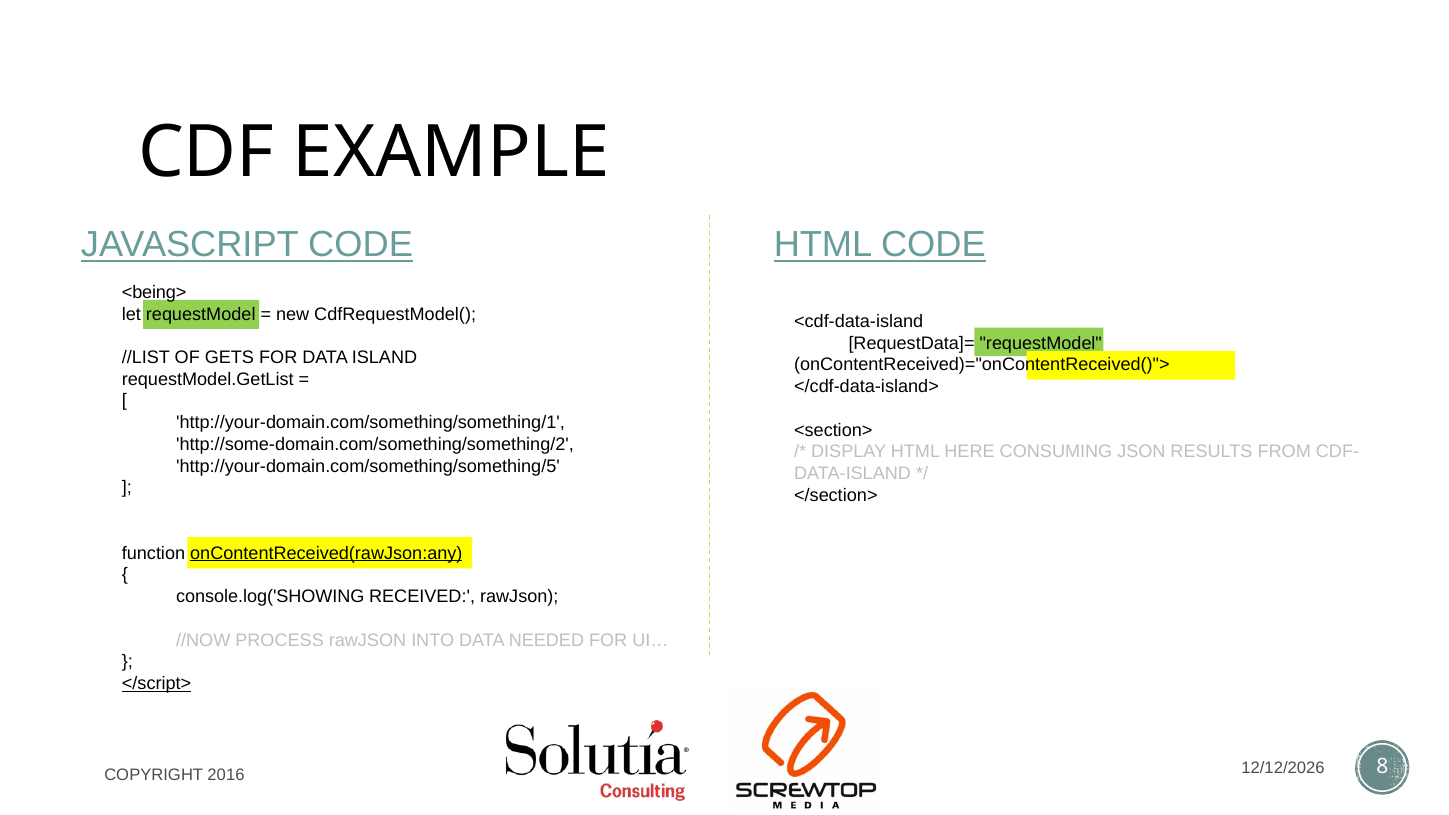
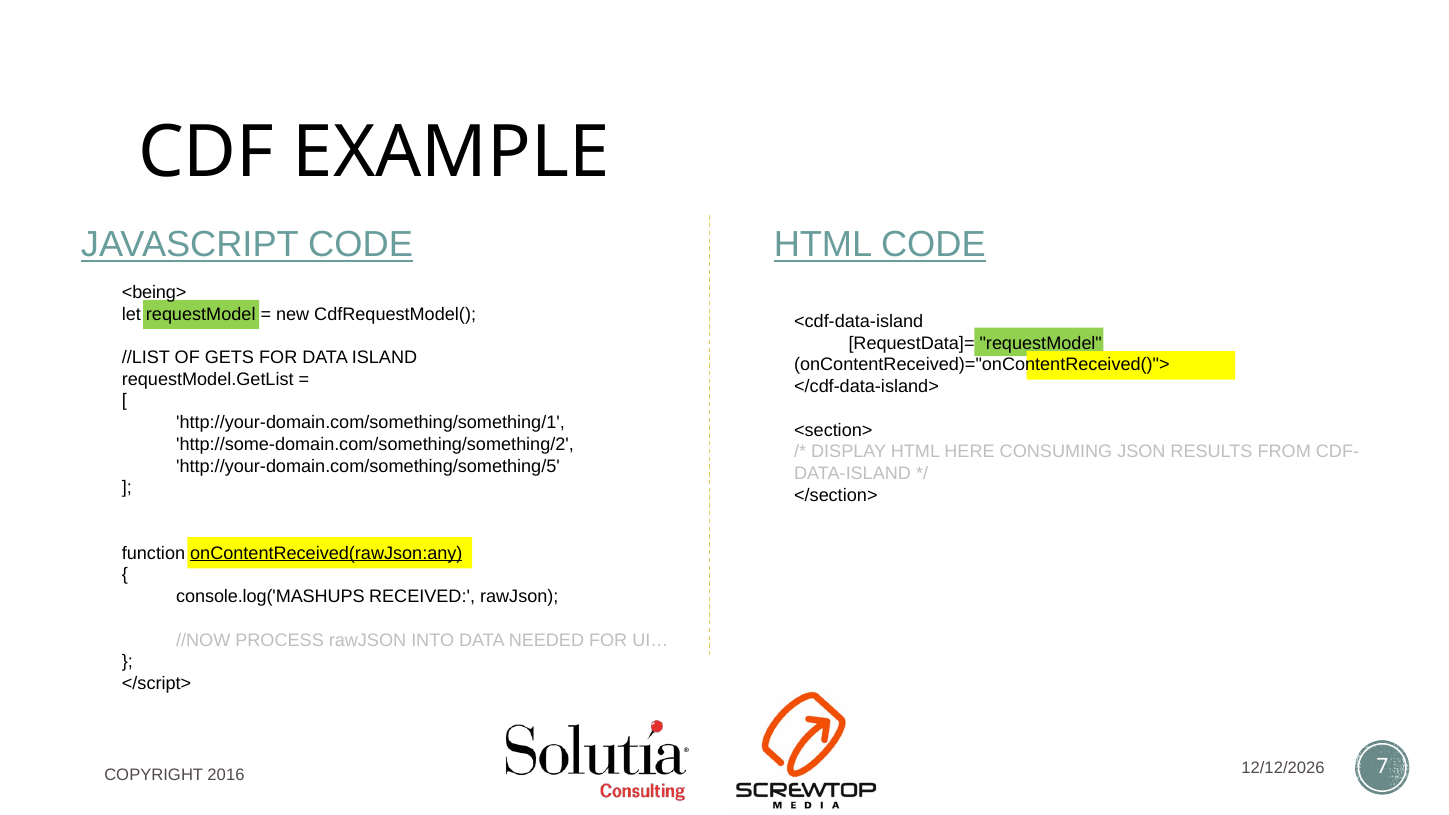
console.log('SHOWING: console.log('SHOWING -> console.log('MASHUPS (270, 597)
</script> underline: present -> none (157, 684)
8: 8 -> 7 (1382, 767)
